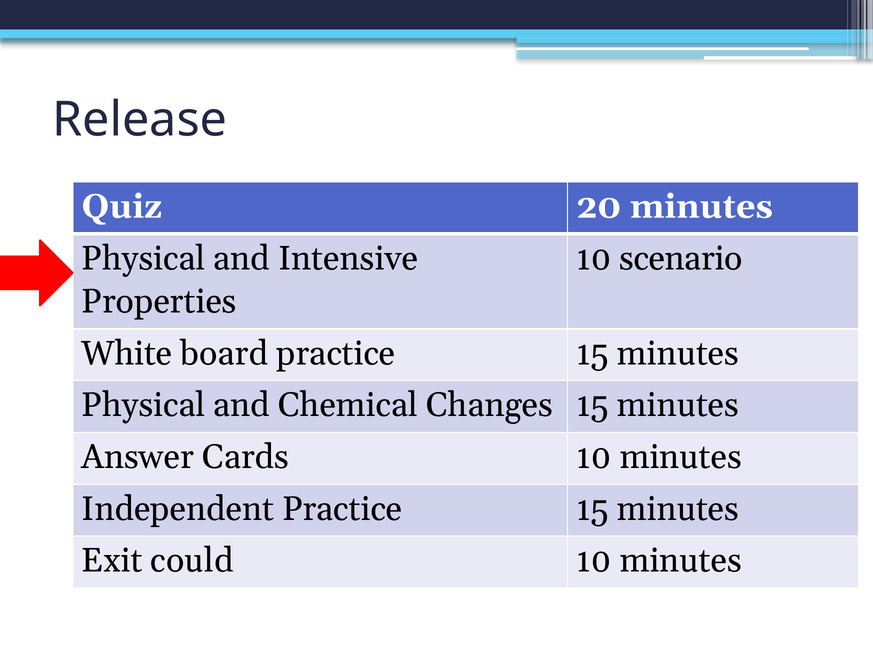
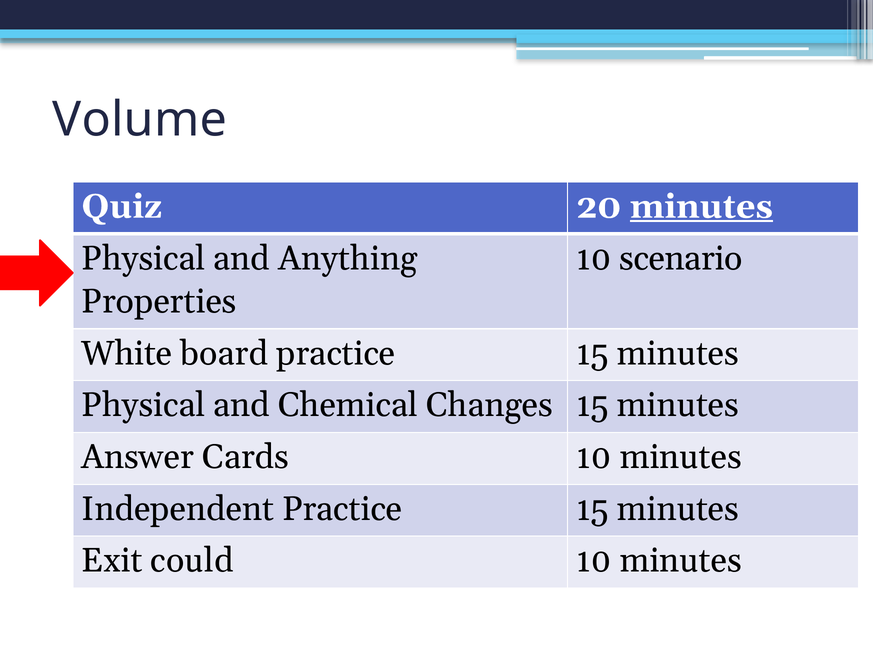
Release: Release -> Volume (140, 120)
minutes underline: none -> present (701, 206)
Intensive: Intensive -> Anything (348, 258)
